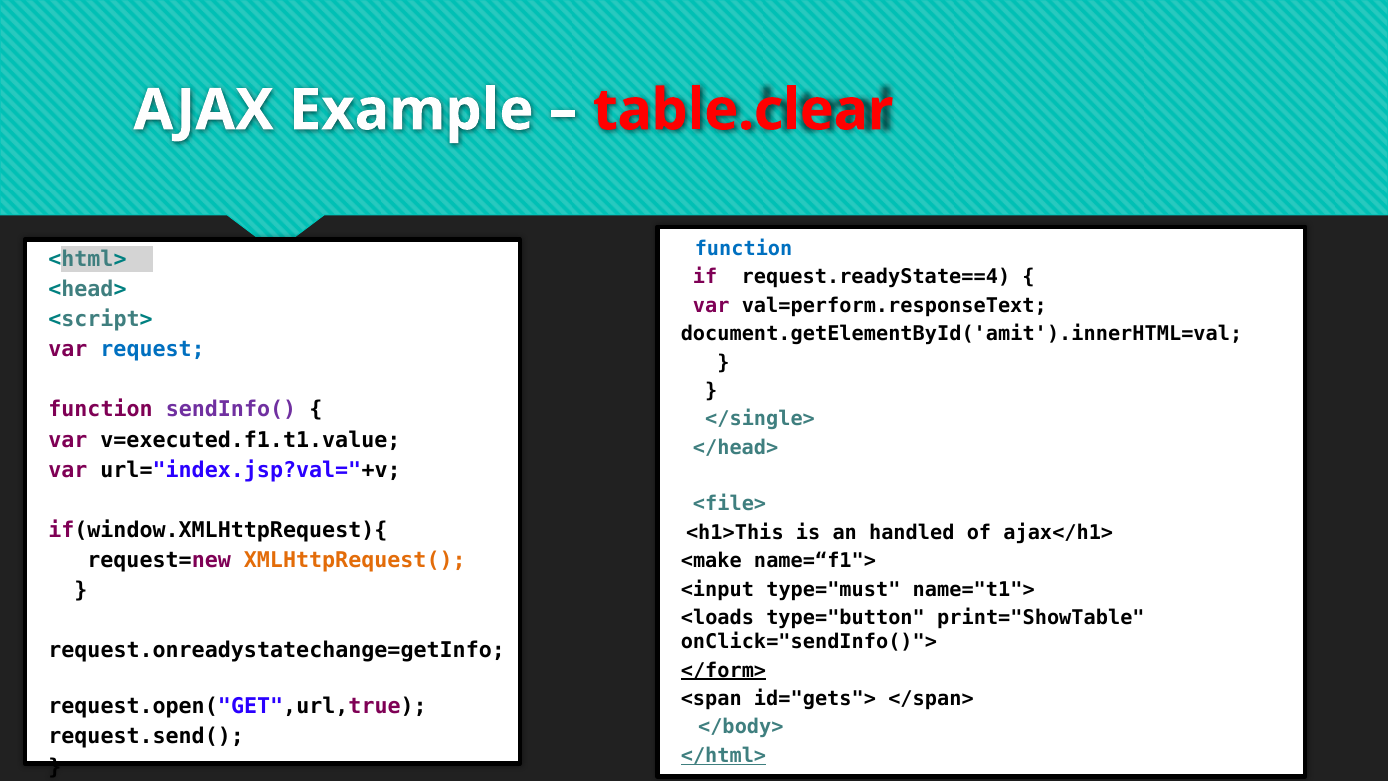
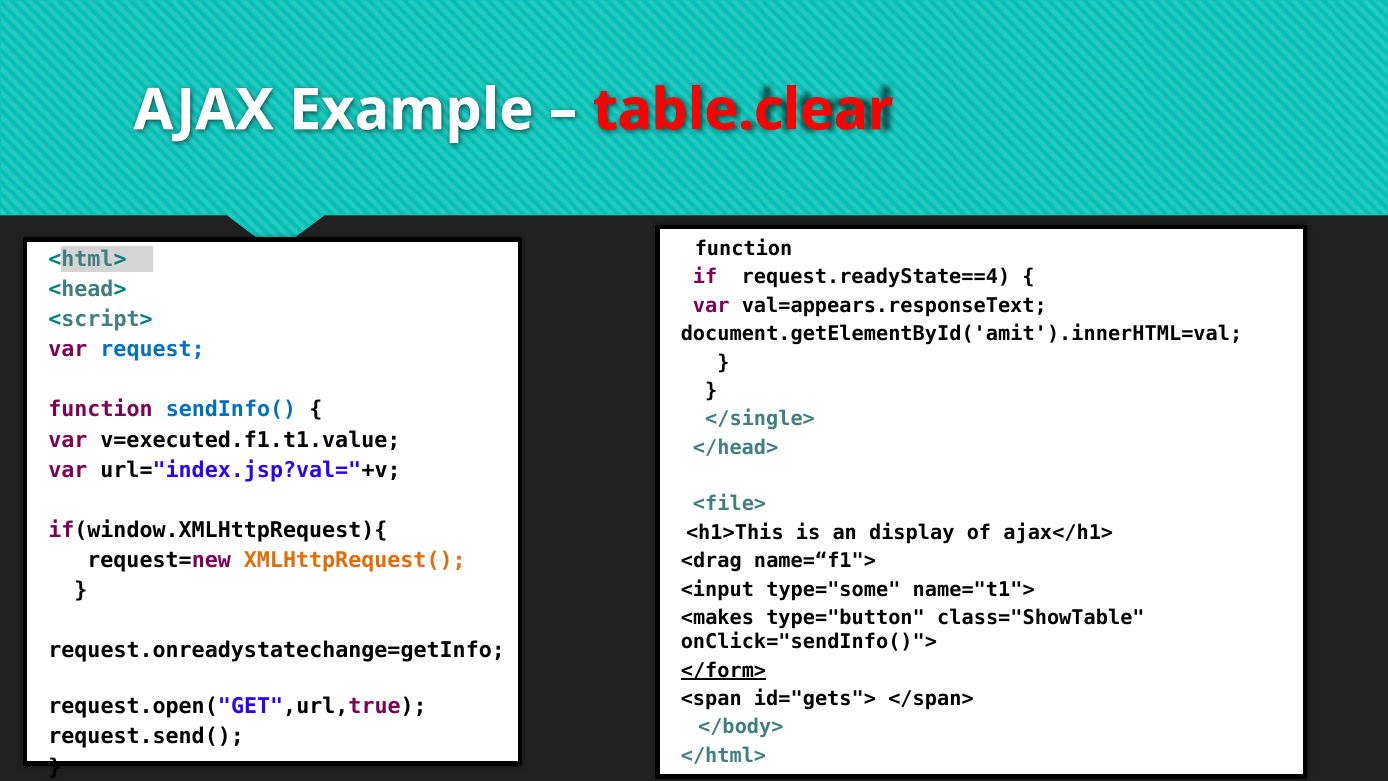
function colour: blue -> black (744, 248)
val=perform.responseText: val=perform.responseText -> val=appears.responseText (894, 306)
sendInfo( colour: purple -> blue (231, 410)
handled: handled -> display (912, 532)
<make: <make -> <drag (711, 561)
type="must: type="must -> type="some (833, 589)
<loads: <loads -> <makes (717, 618)
print="ShowTable: print="ShowTable -> class="ShowTable (1041, 618)
</html> underline: present -> none (724, 755)
